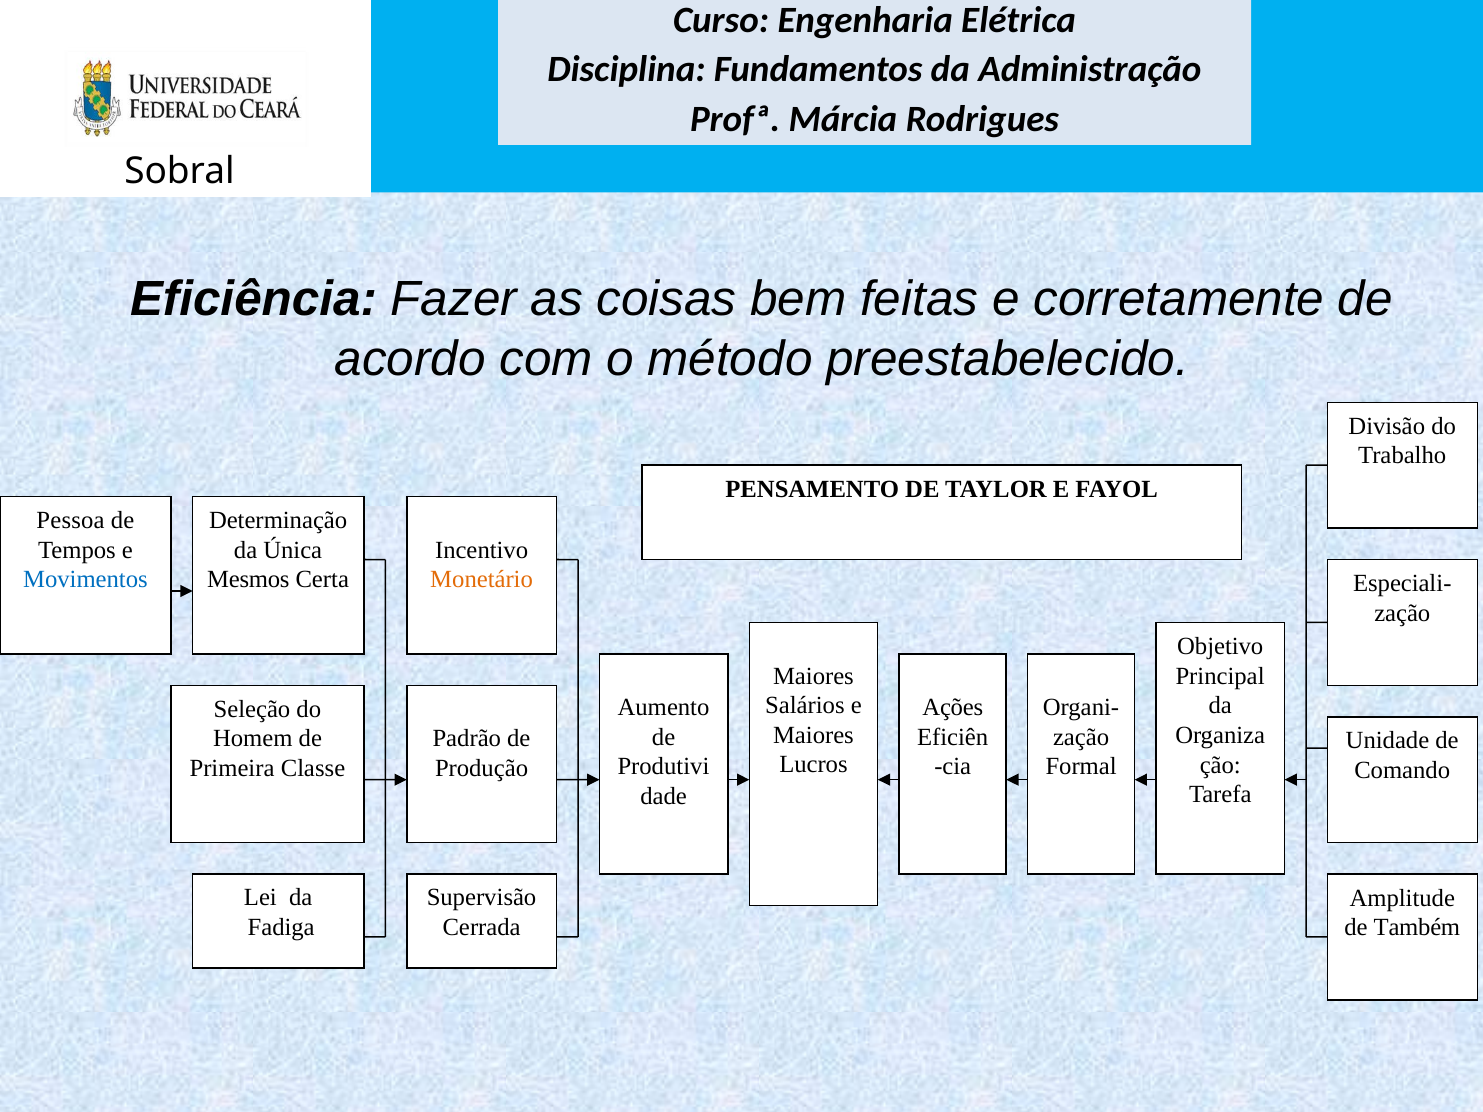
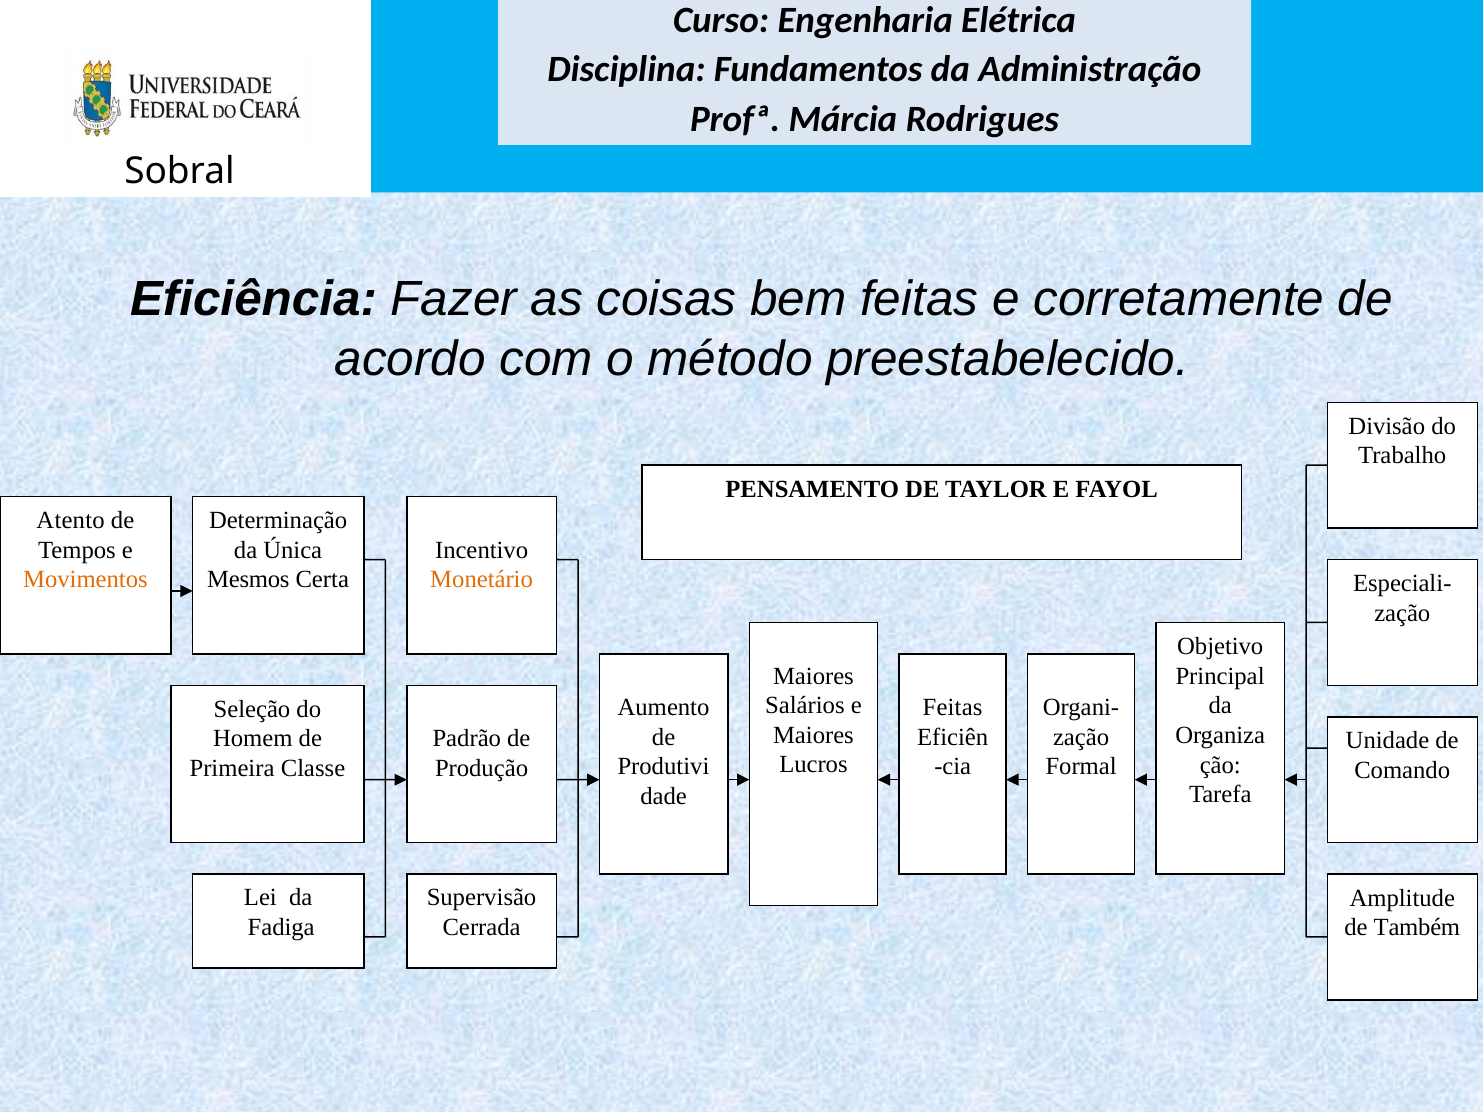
Pessoa: Pessoa -> Atento (71, 521)
Movimentos colour: blue -> orange (85, 580)
Ações: Ações -> Feitas (953, 708)
